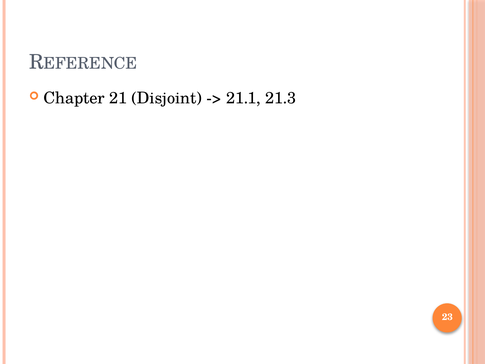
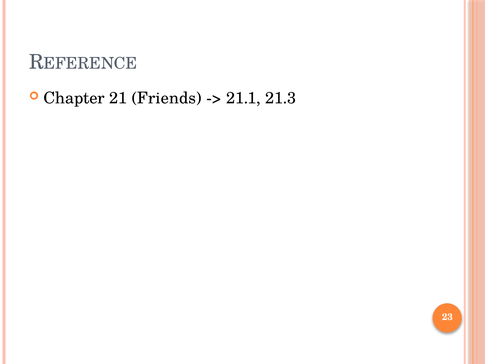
Disjoint: Disjoint -> Friends (167, 98)
